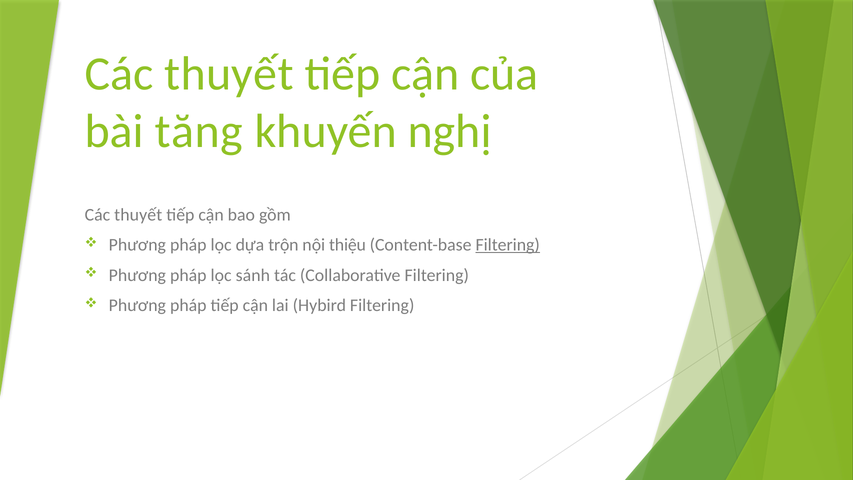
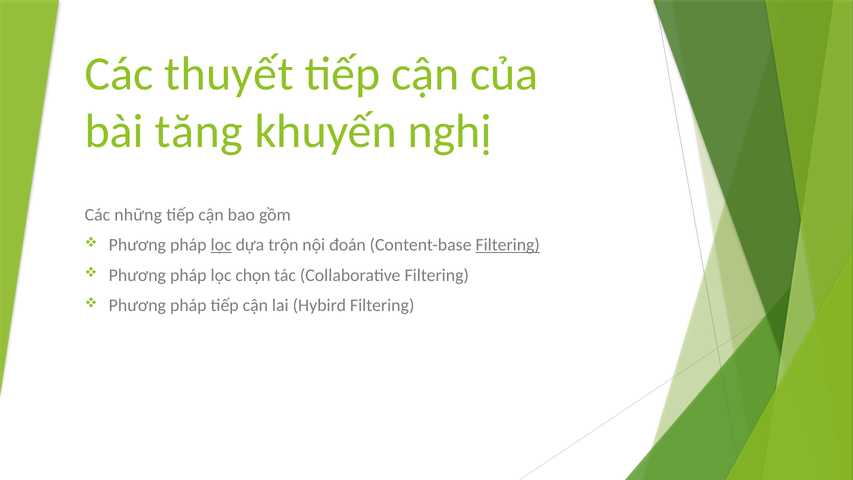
thuyết: thuyết -> những (138, 215)
lọc underline: none -> present (221, 245)
thiệu: thiệu -> đoán (347, 245)
sánh: sánh -> chọn (253, 275)
